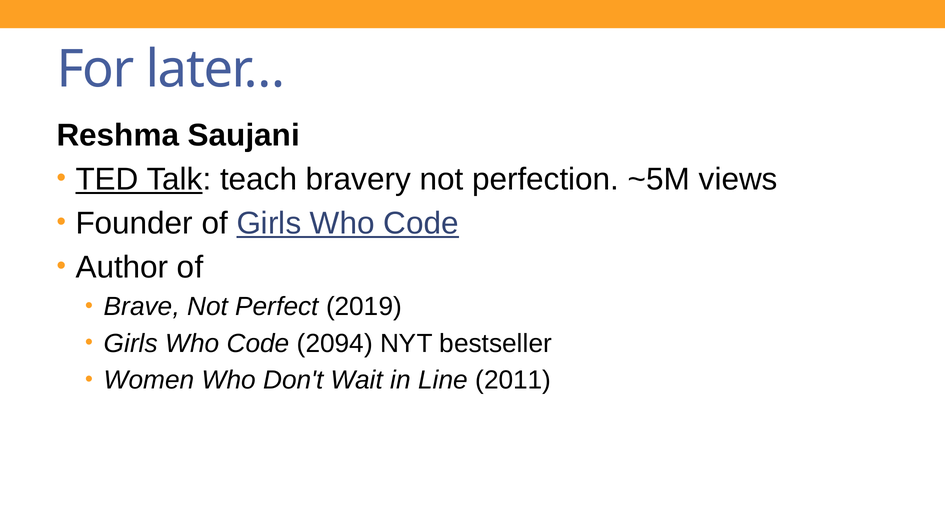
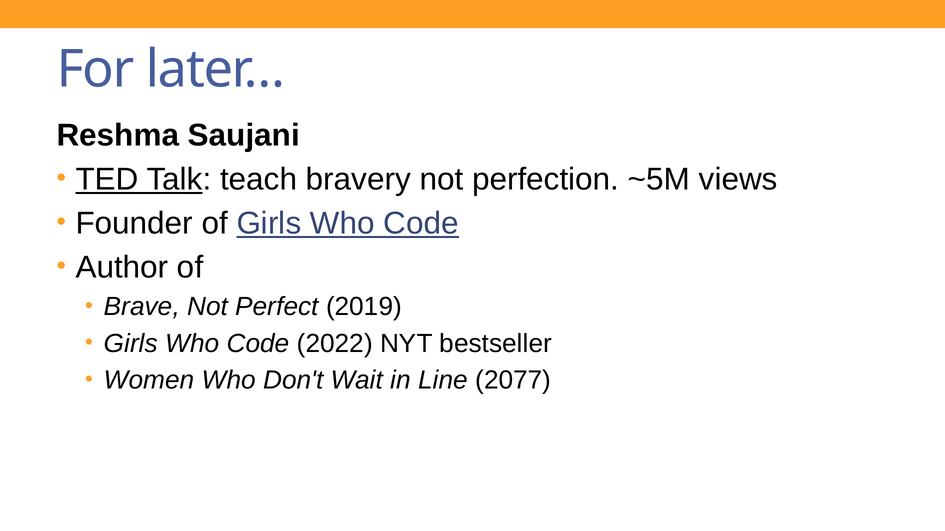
2094: 2094 -> 2022 (335, 344)
2011: 2011 -> 2077 (513, 381)
